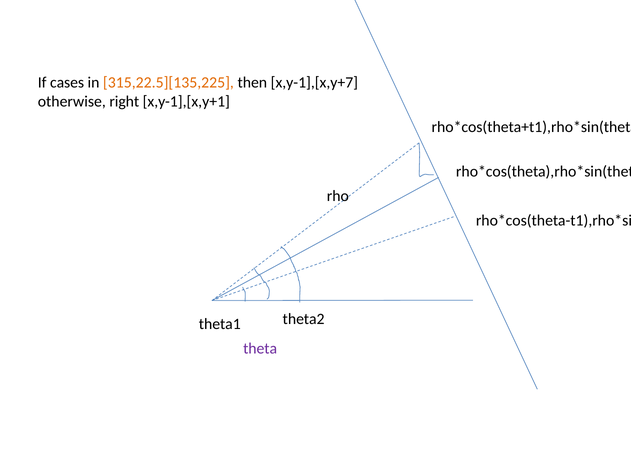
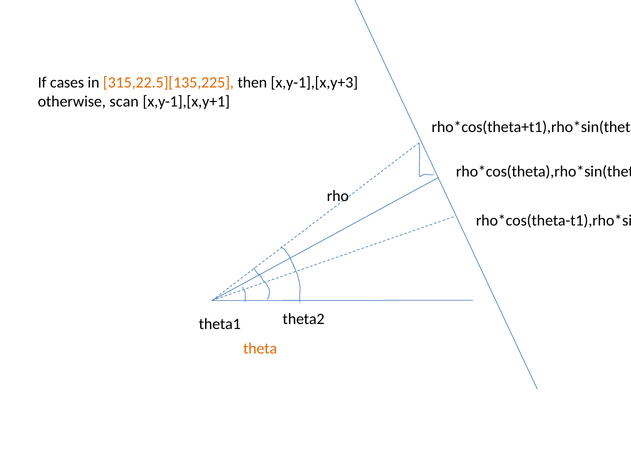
x,y-1],[x,y+7: x,y-1],[x,y+7 -> x,y-1],[x,y+3 (314, 83)
right: right -> scan (124, 102)
theta colour: purple -> orange (260, 349)
